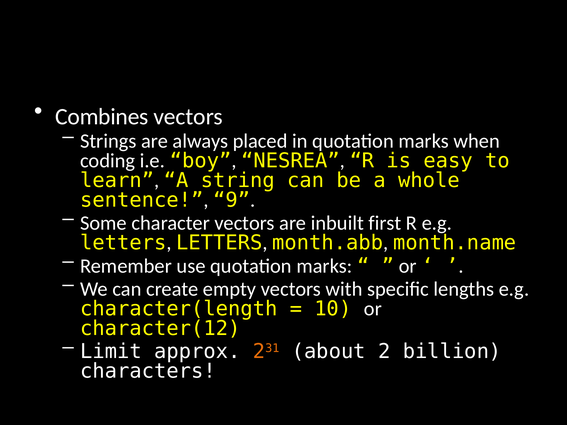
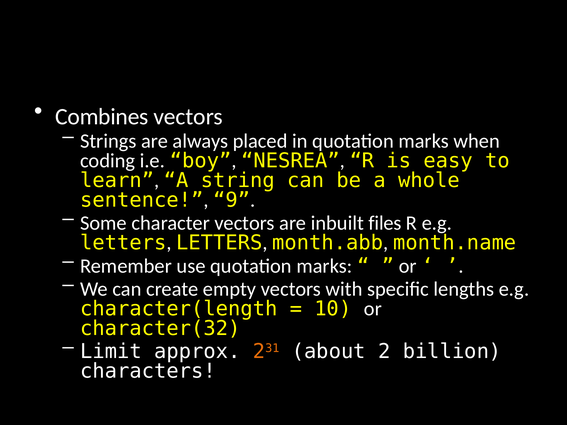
first: first -> files (385, 223)
character(12: character(12 -> character(32 (160, 329)
